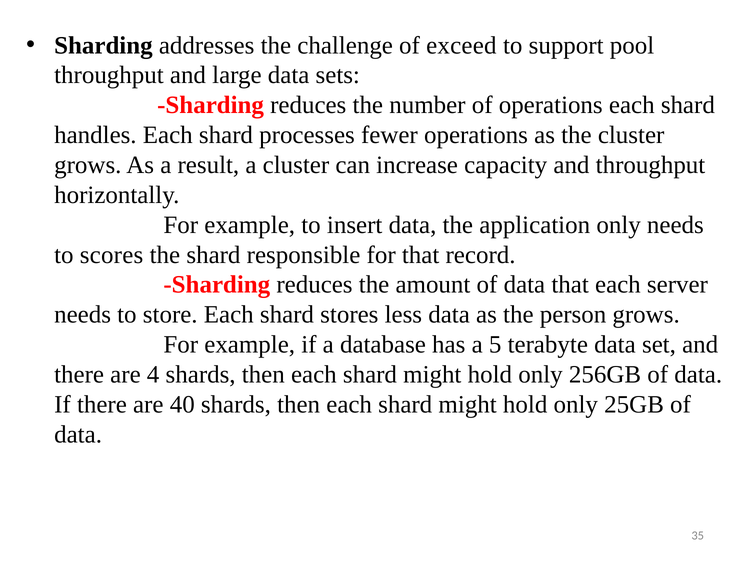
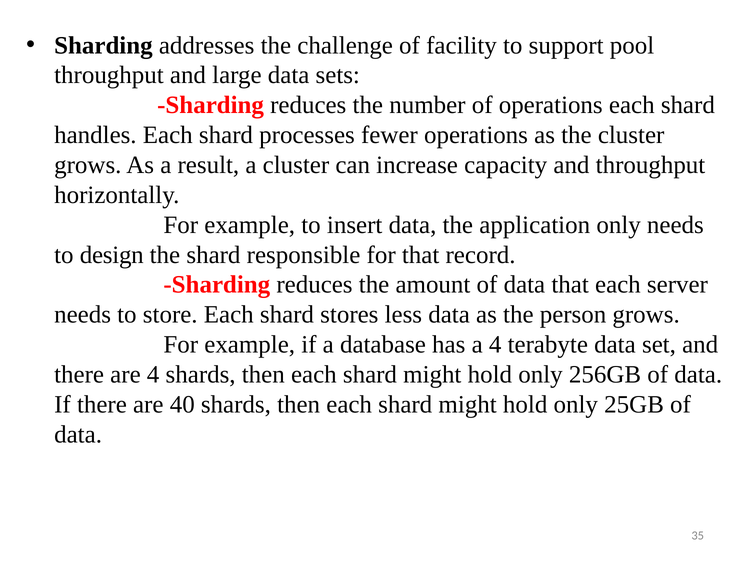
exceed: exceed -> facility (461, 45)
scores: scores -> design (112, 255)
a 5: 5 -> 4 (495, 345)
